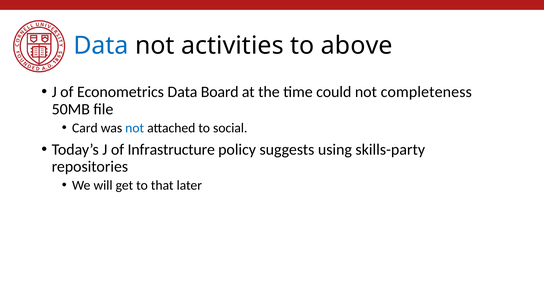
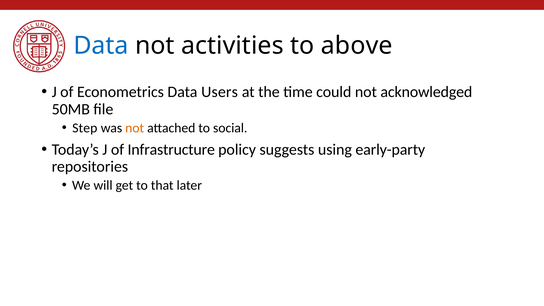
Board: Board -> Users (220, 92)
completeness: completeness -> acknowledged (426, 92)
Card: Card -> Step (85, 128)
not colour: blue -> orange (135, 128)
skills-party: skills-party -> early-party (390, 149)
